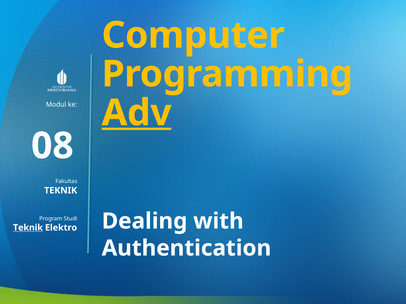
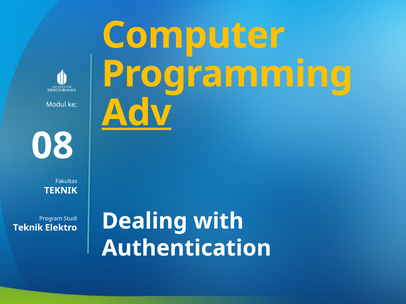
Teknik underline: present -> none (28, 228)
